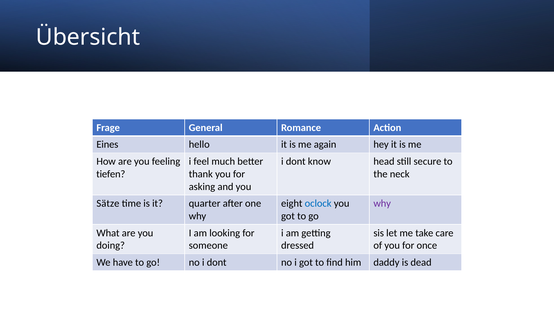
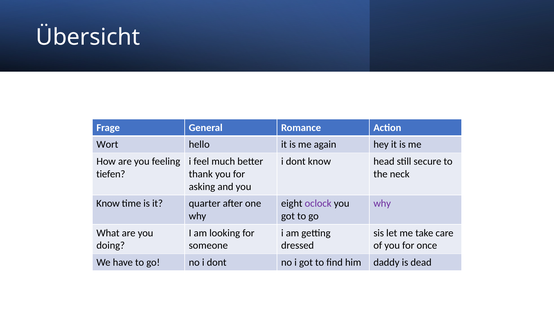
Eines: Eines -> Wort (107, 145)
Sätze: Sätze -> Know (108, 204)
oclock colour: blue -> purple (318, 204)
